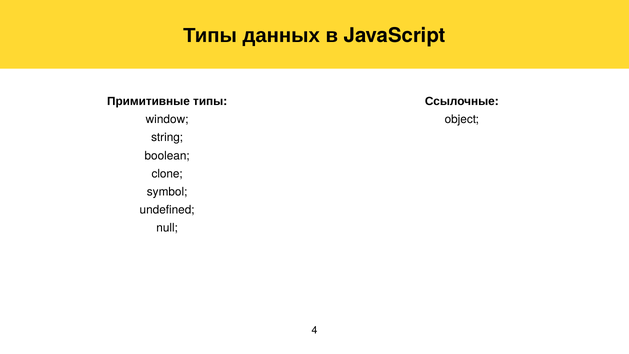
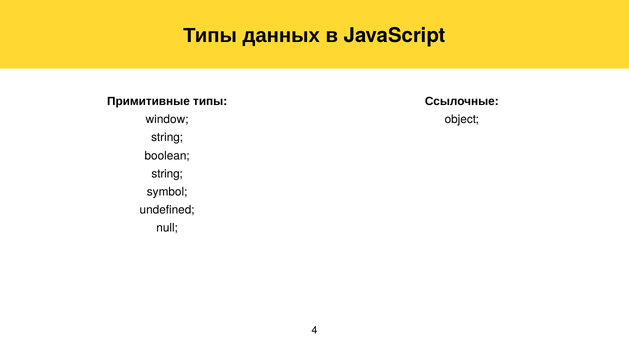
clone: clone -> string (167, 174)
